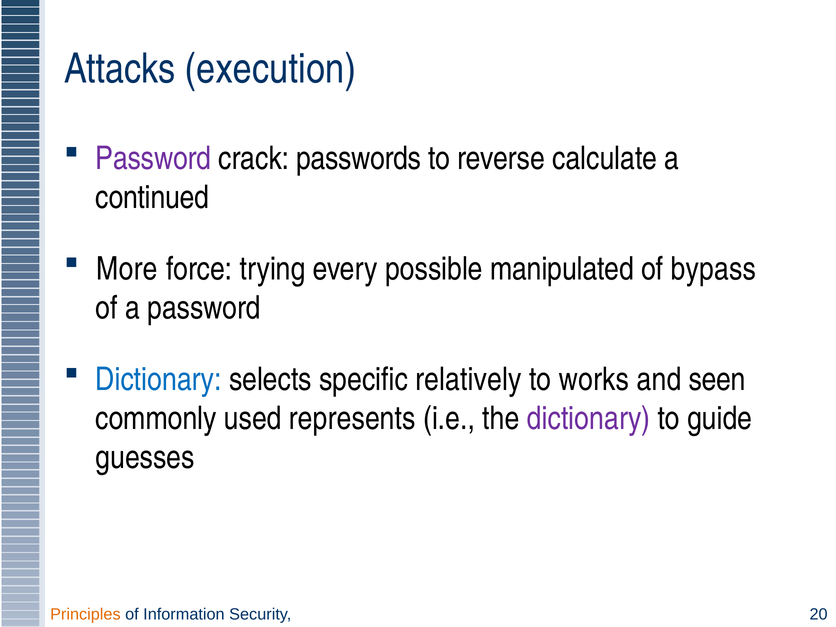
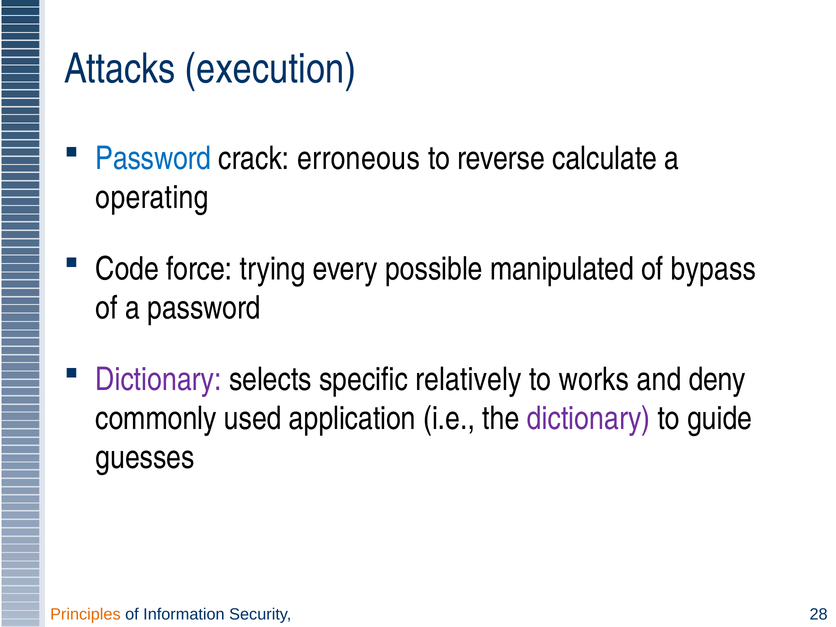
Password colour: purple -> blue (153, 158)
passwords: passwords -> erroneous (359, 158)
continued: continued -> operating (152, 197)
More: More -> Code (127, 269)
Dictionary colour: blue -> purple (158, 380)
seen: seen -> deny (717, 380)
represents: represents -> application (352, 419)
20: 20 -> 28 (819, 614)
